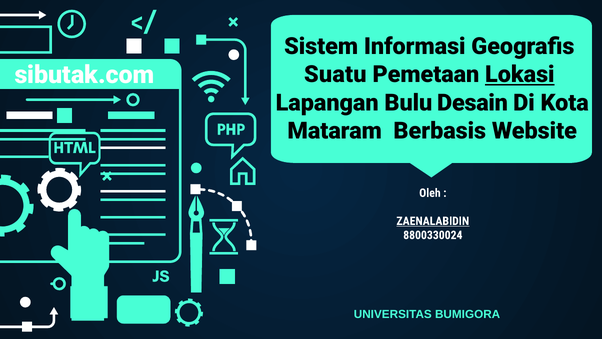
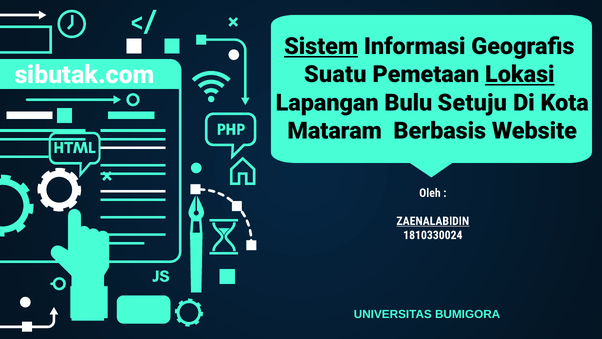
Sistem underline: none -> present (321, 46)
Desain: Desain -> Setuju (472, 103)
8800330024: 8800330024 -> 1810330024 (433, 235)
